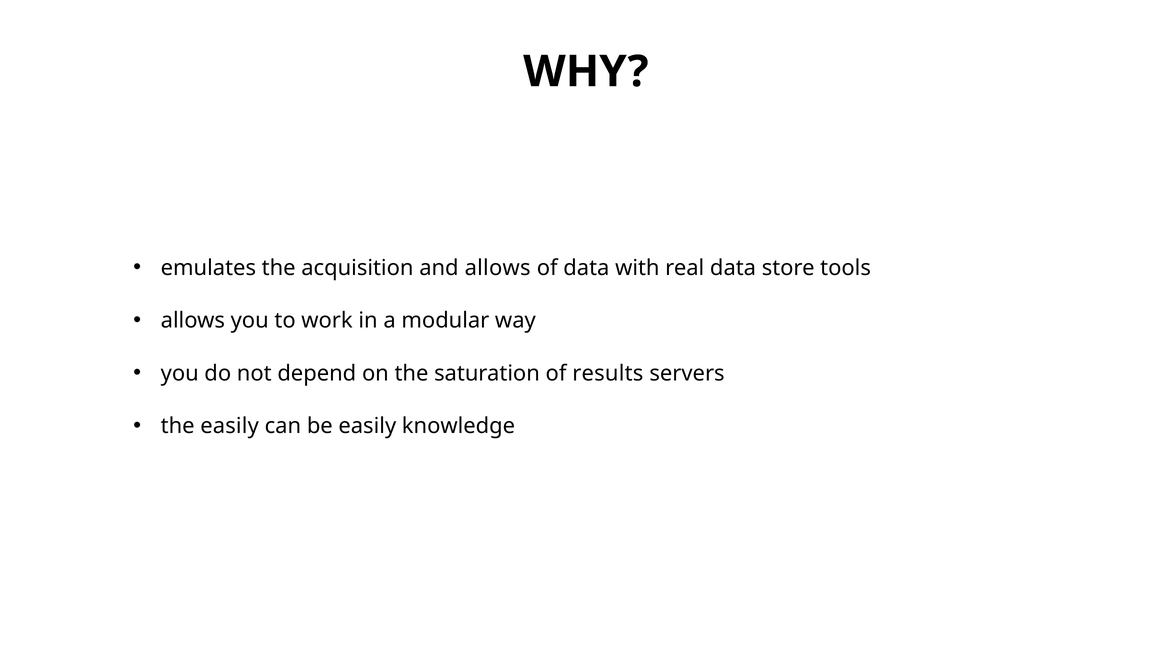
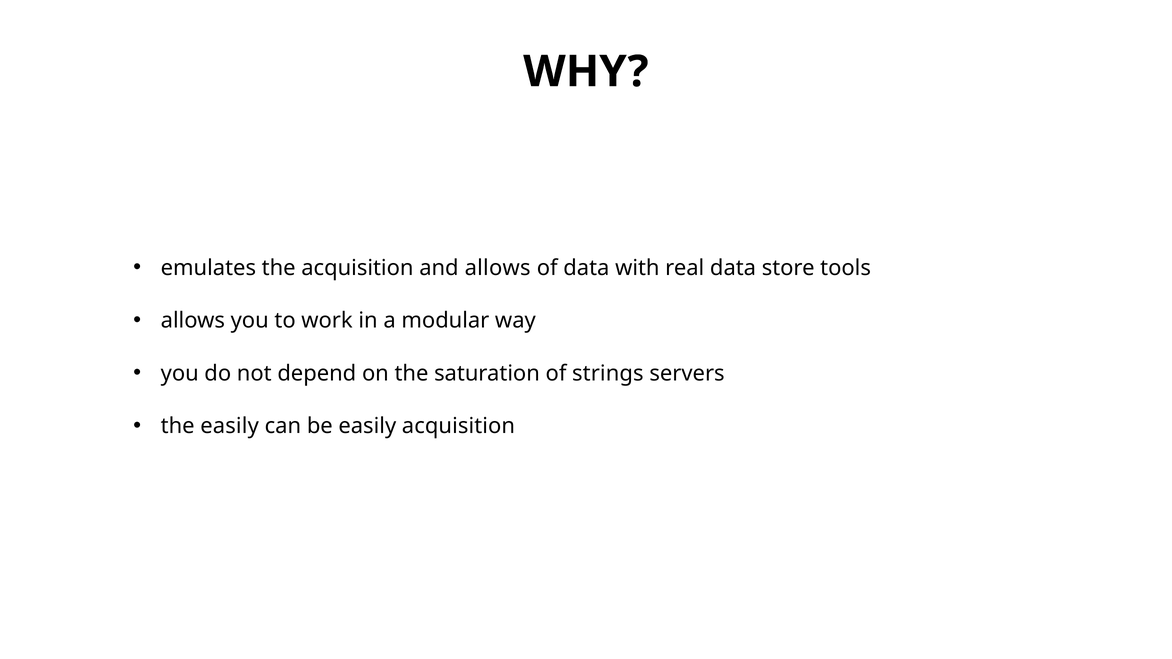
results: results -> strings (608, 373)
easily knowledge: knowledge -> acquisition (458, 426)
